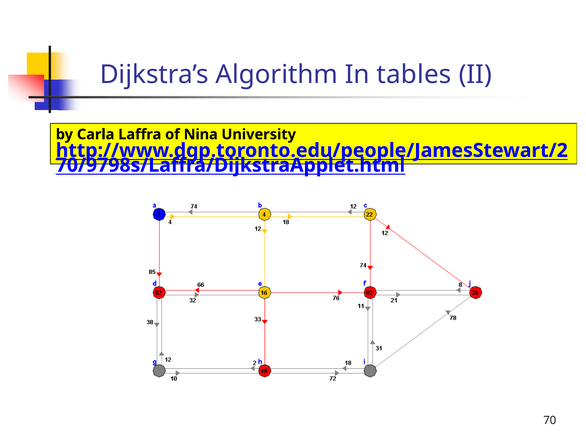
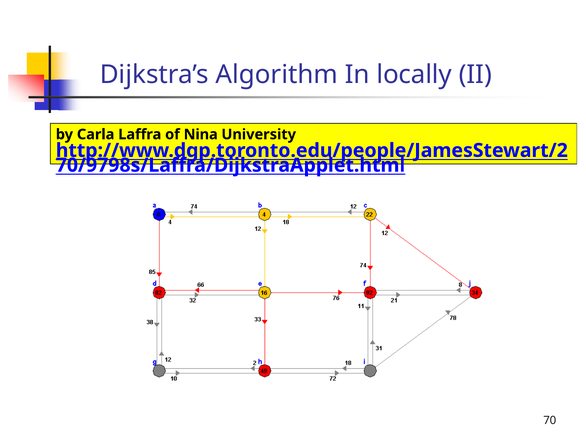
tables: tables -> locally (414, 75)
